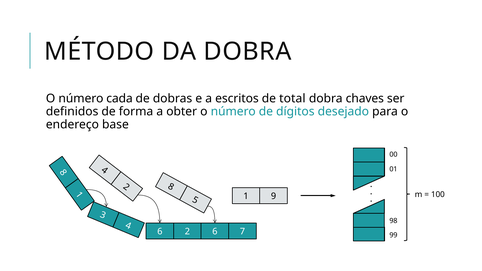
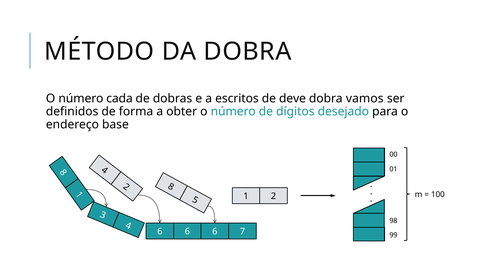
total: total -> deve (292, 99)
chaves: chaves -> vamos (365, 99)
5 9: 9 -> 2 (274, 196)
6 2: 2 -> 6 (187, 232)
